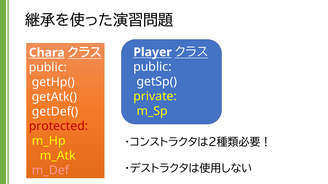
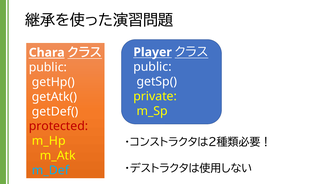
m_Def colour: pink -> light blue (50, 171)
